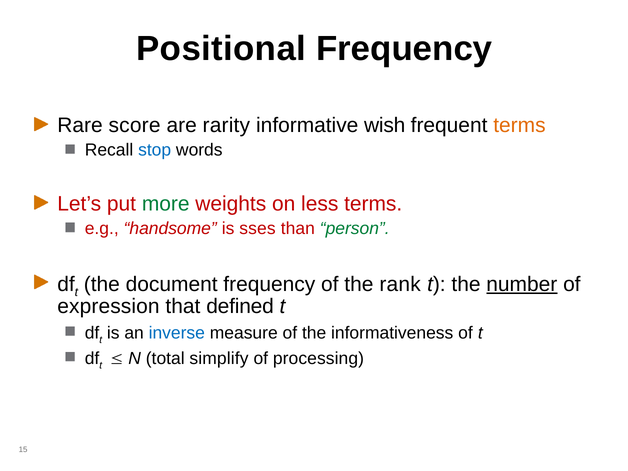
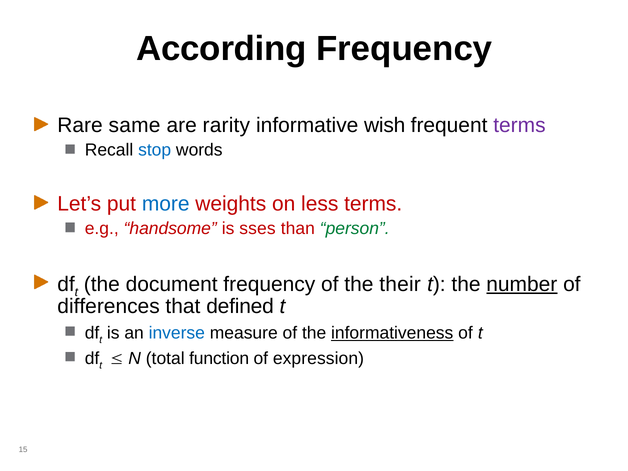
Positional: Positional -> According (221, 49)
score: score -> same (135, 125)
terms colour: orange -> purple (519, 125)
more colour: green -> blue (166, 204)
rank: rank -> their (400, 284)
expression: expression -> differences (109, 306)
informativeness underline: none -> present (392, 333)
simplify: simplify -> function (219, 359)
processing: processing -> expression (318, 359)
